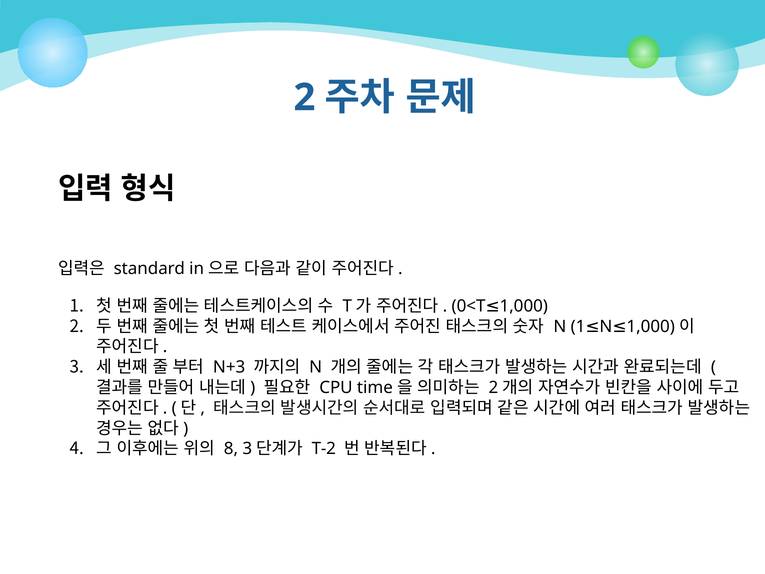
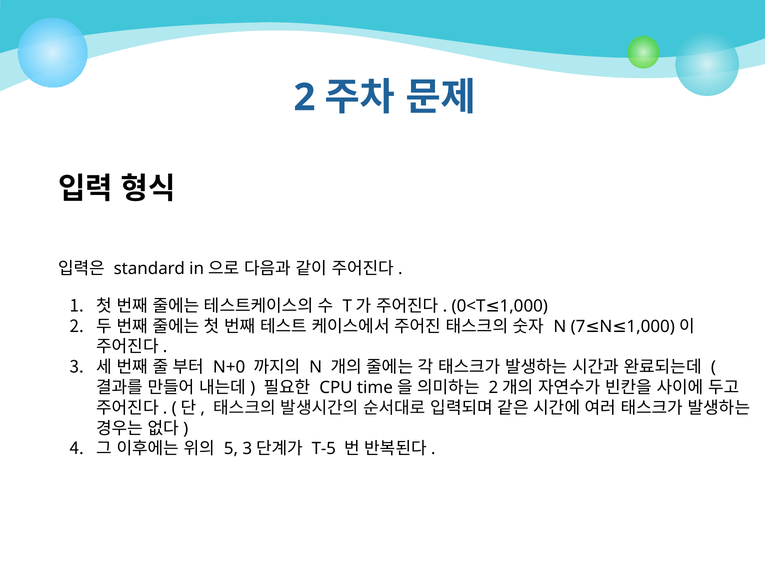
N 1: 1 -> 7 (578, 326)
N+3: N+3 -> N+0 (229, 367)
8: 8 -> 5 (231, 449)
T-2: T-2 -> T-5 (324, 449)
